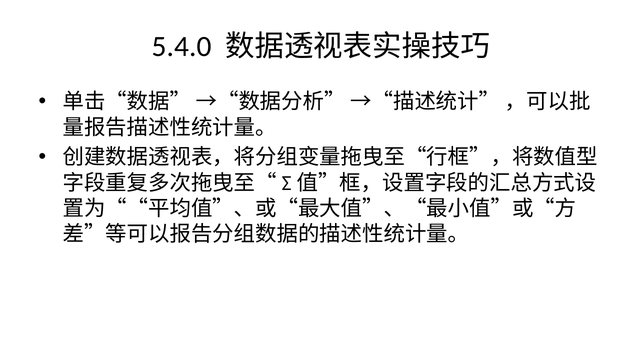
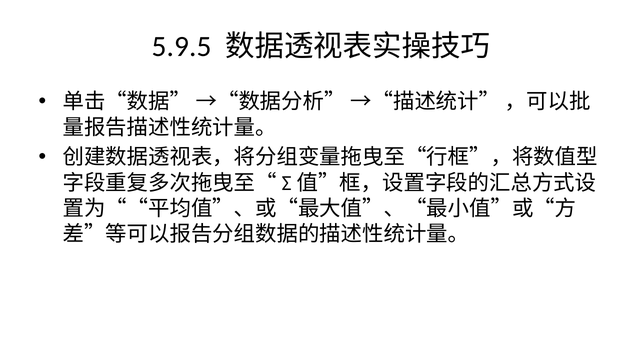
5.4.0: 5.4.0 -> 5.9.5 (182, 47)
